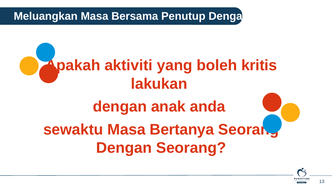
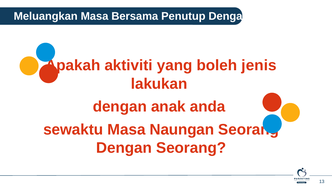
kritis: kritis -> jenis (259, 65)
Bertanya: Bertanya -> Naungan (182, 129)
